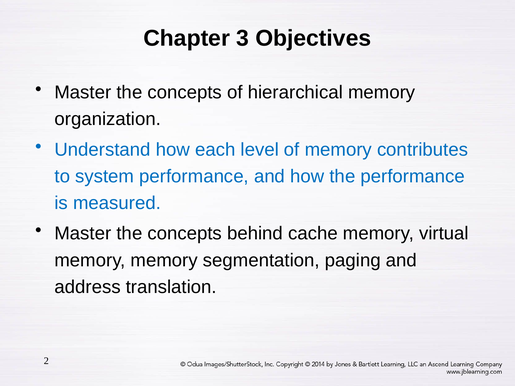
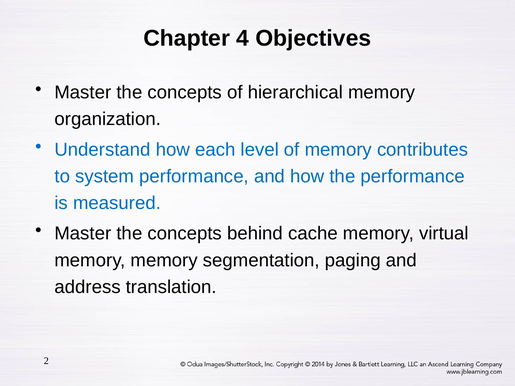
3: 3 -> 4 (243, 38)
